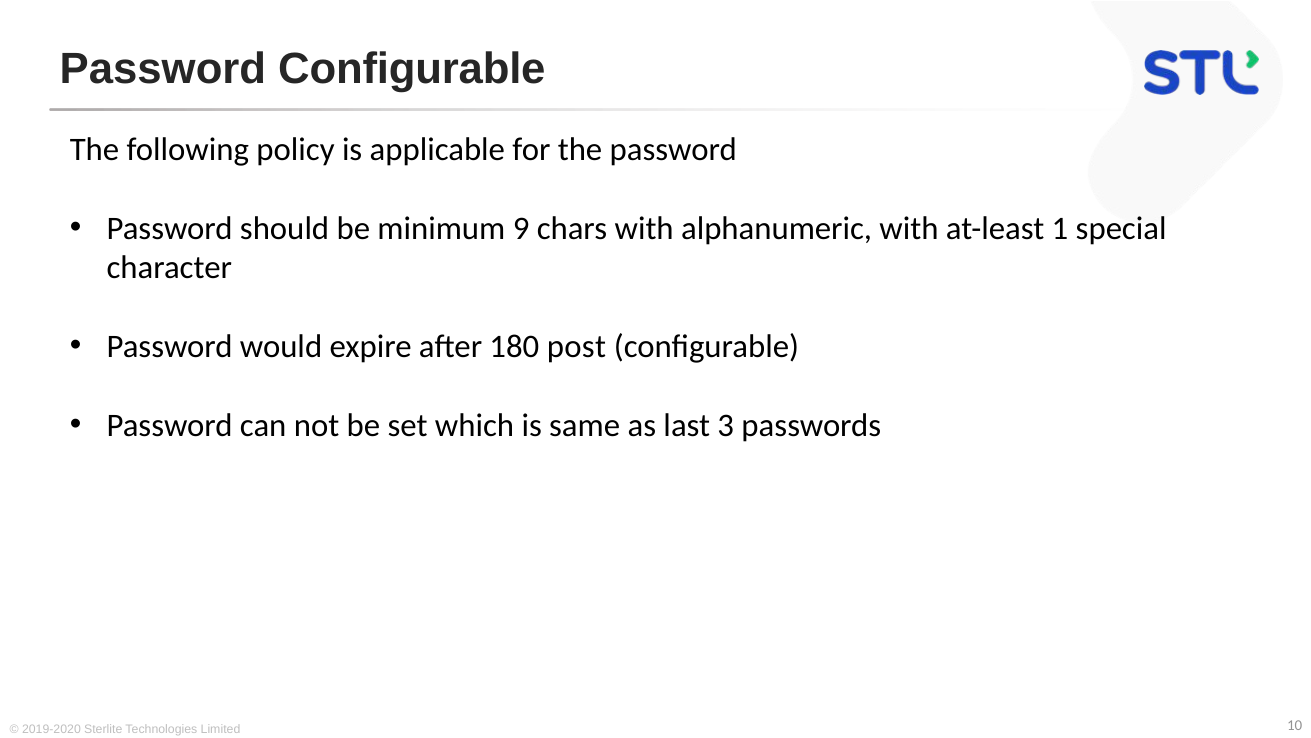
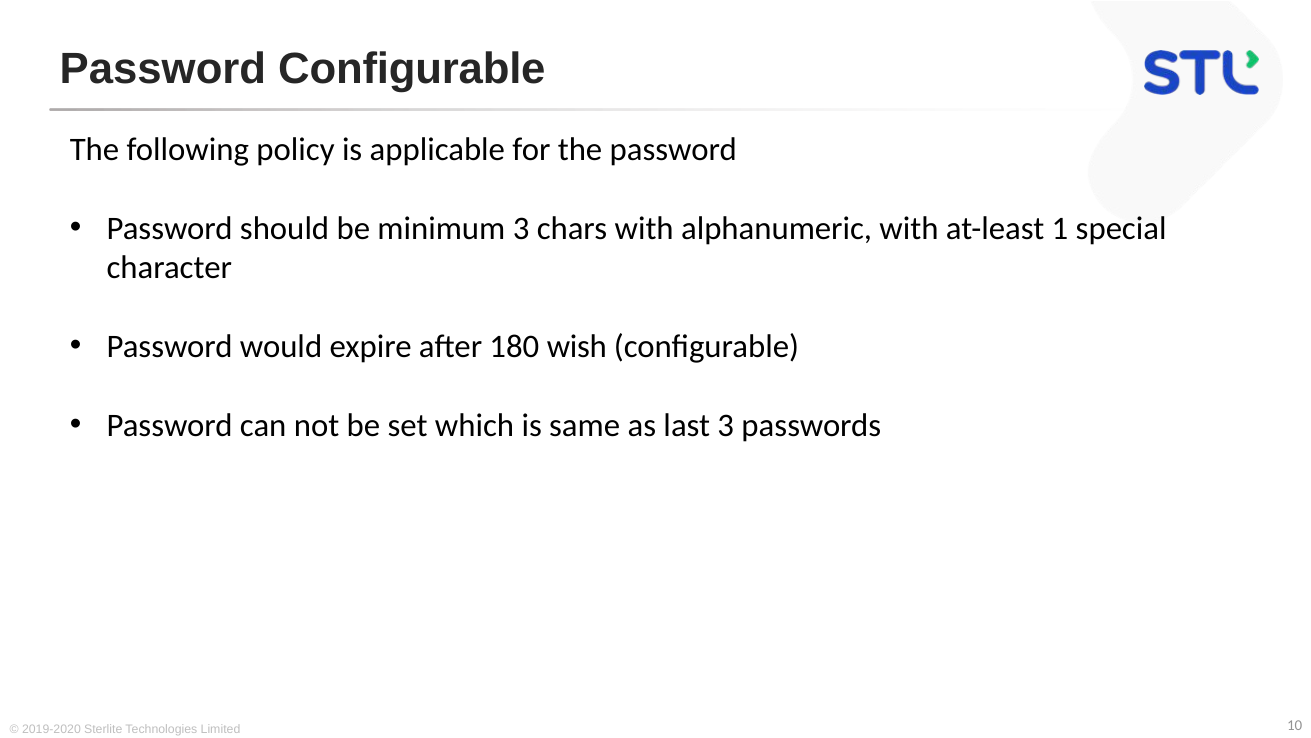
minimum 9: 9 -> 3 (521, 229)
post: post -> wish (577, 347)
